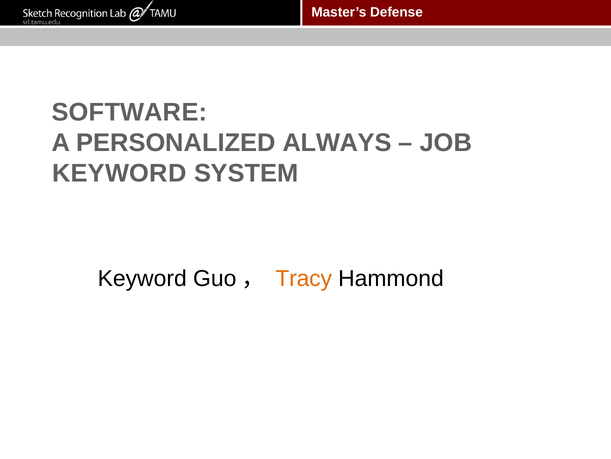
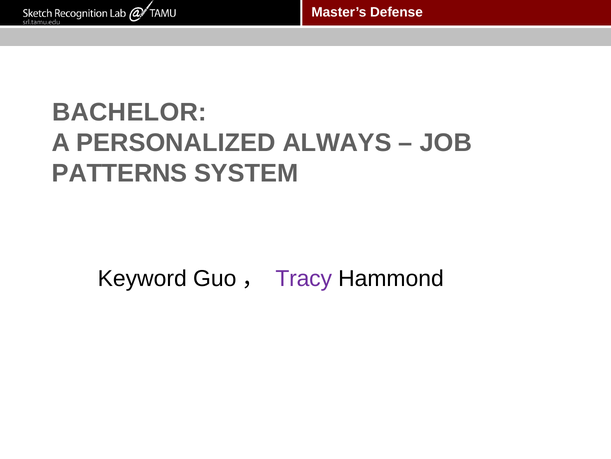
SOFTWARE: SOFTWARE -> BACHELOR (129, 112)
KEYWORD: KEYWORD -> PATTERNS (120, 173)
Tracy colour: orange -> purple (304, 278)
